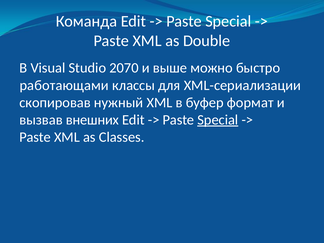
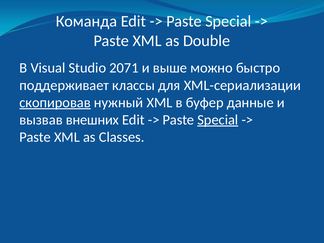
2070: 2070 -> 2071 (124, 68)
работающами: работающами -> поддерживает (64, 85)
скопировав underline: none -> present (55, 103)
формат: формат -> данные (250, 103)
